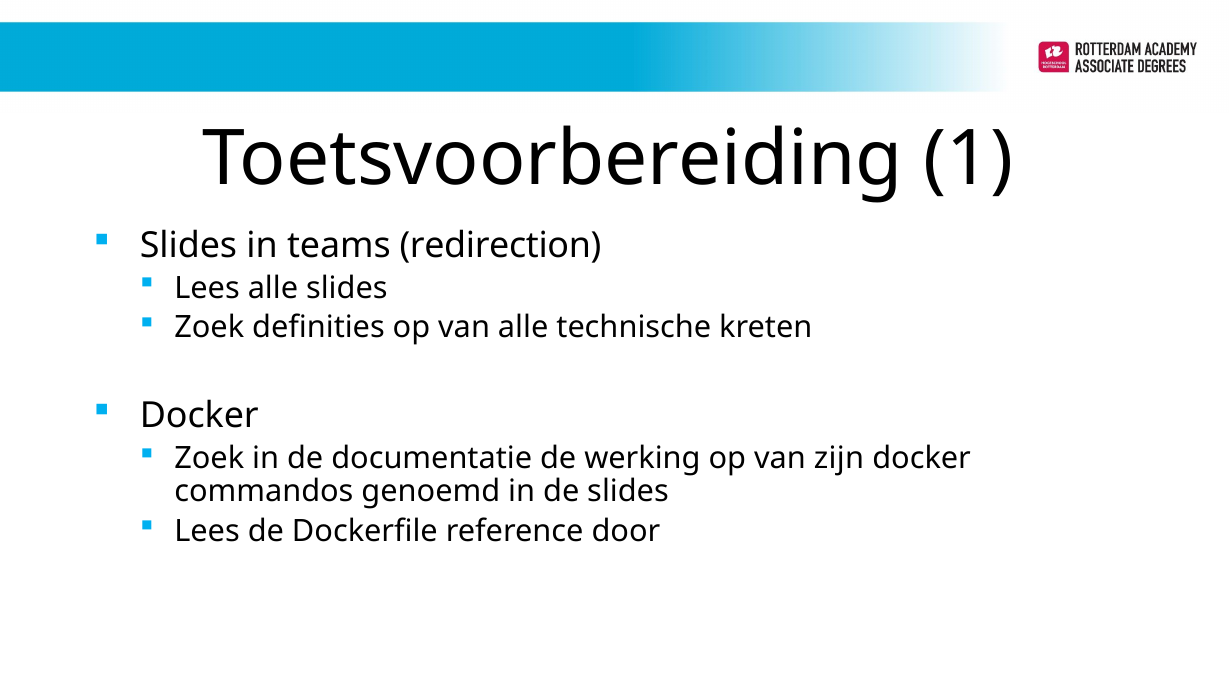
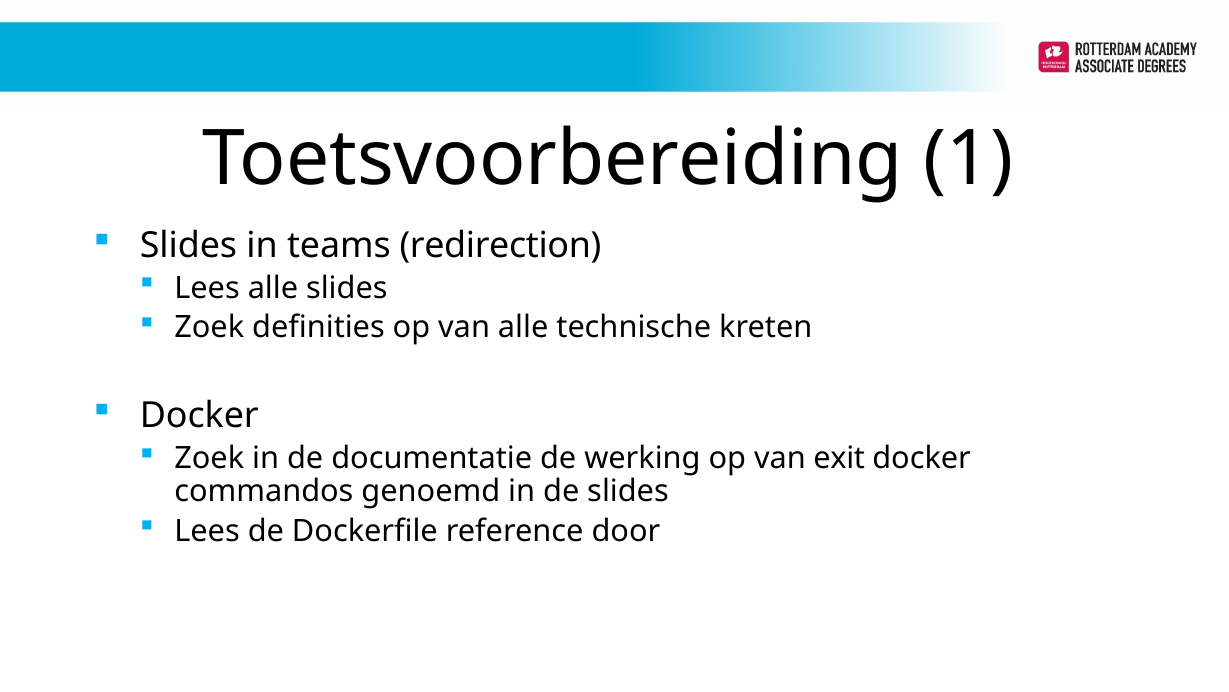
zijn: zijn -> exit (839, 458)
